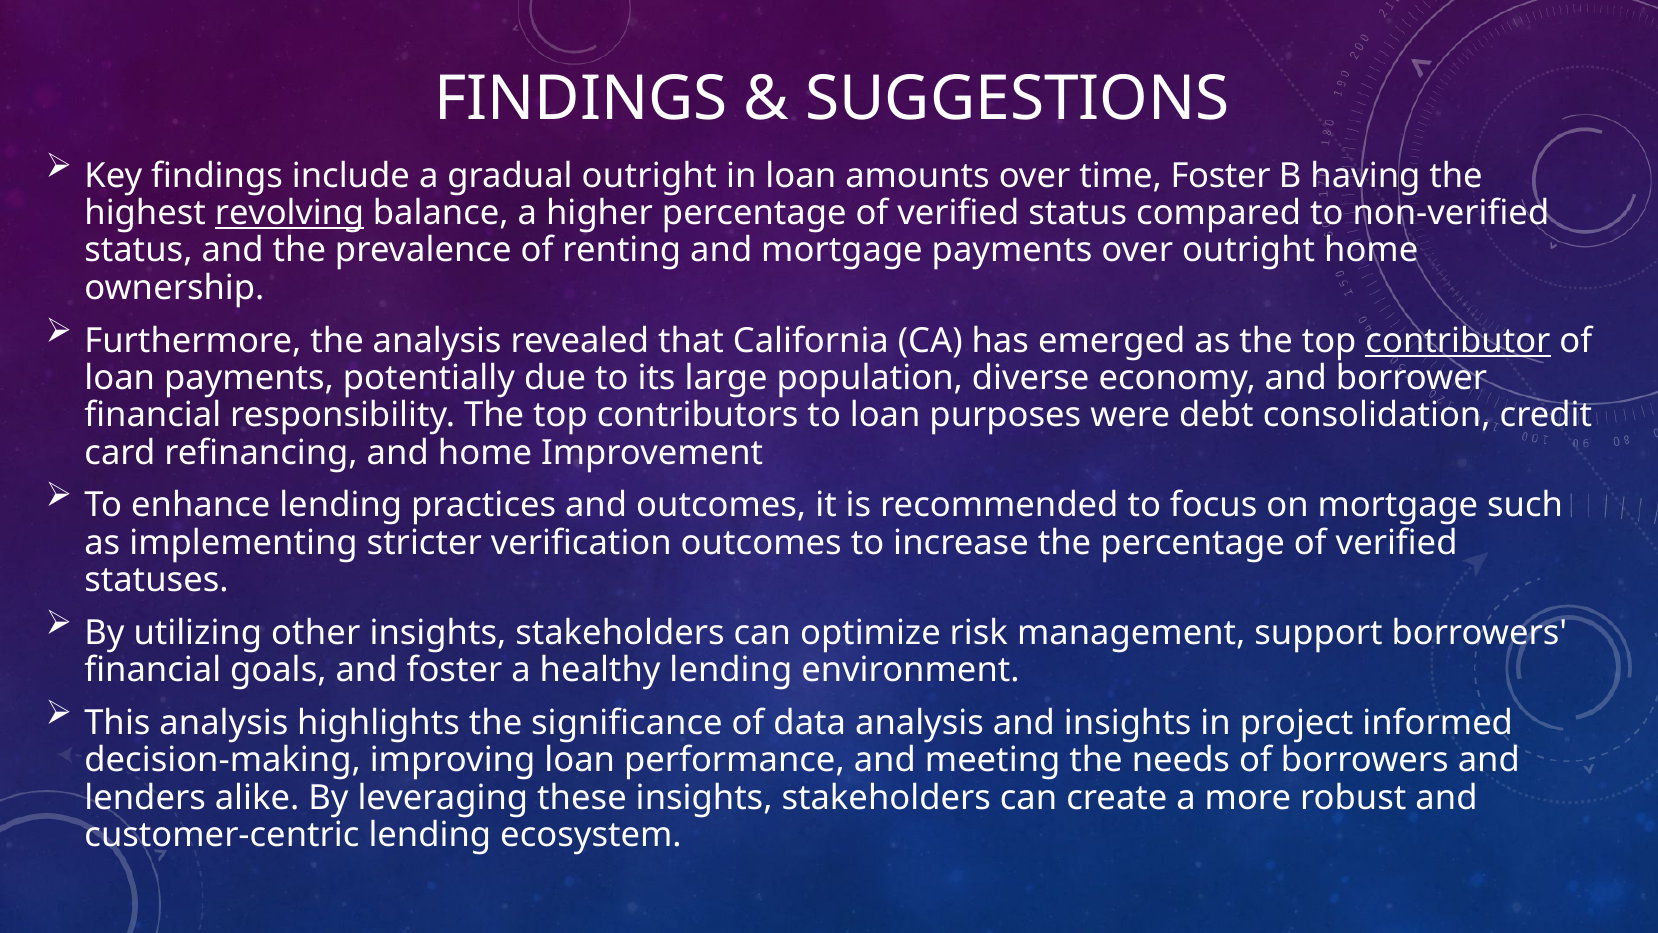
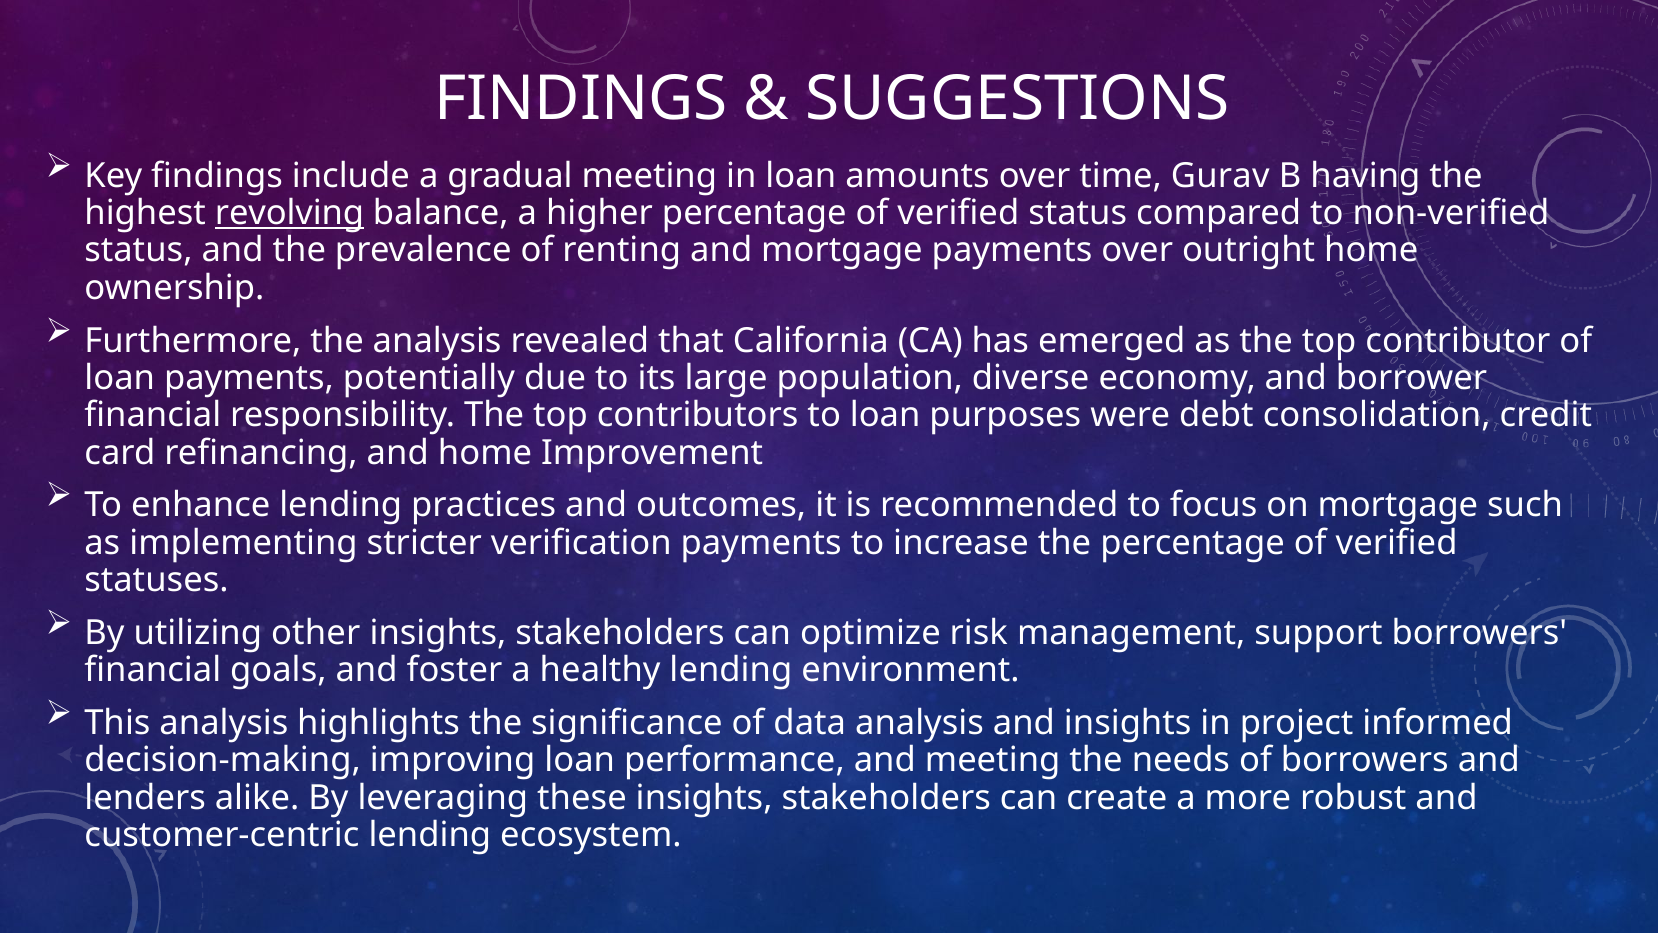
gradual outright: outright -> meeting (649, 176)
time Foster: Foster -> Gurav (1220, 176)
contributor underline: present -> none (1458, 341)
verification outcomes: outcomes -> payments (761, 543)
